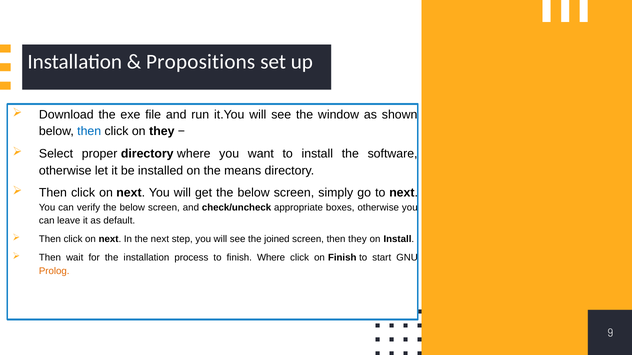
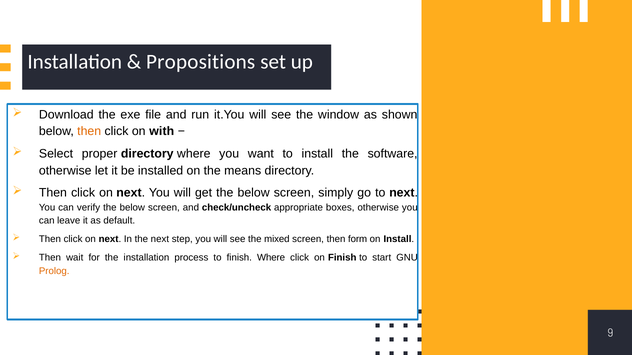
then colour: blue -> orange (89, 132)
on they: they -> with (162, 132)
joined: joined -> mixed (277, 240)
then they: they -> form (358, 240)
